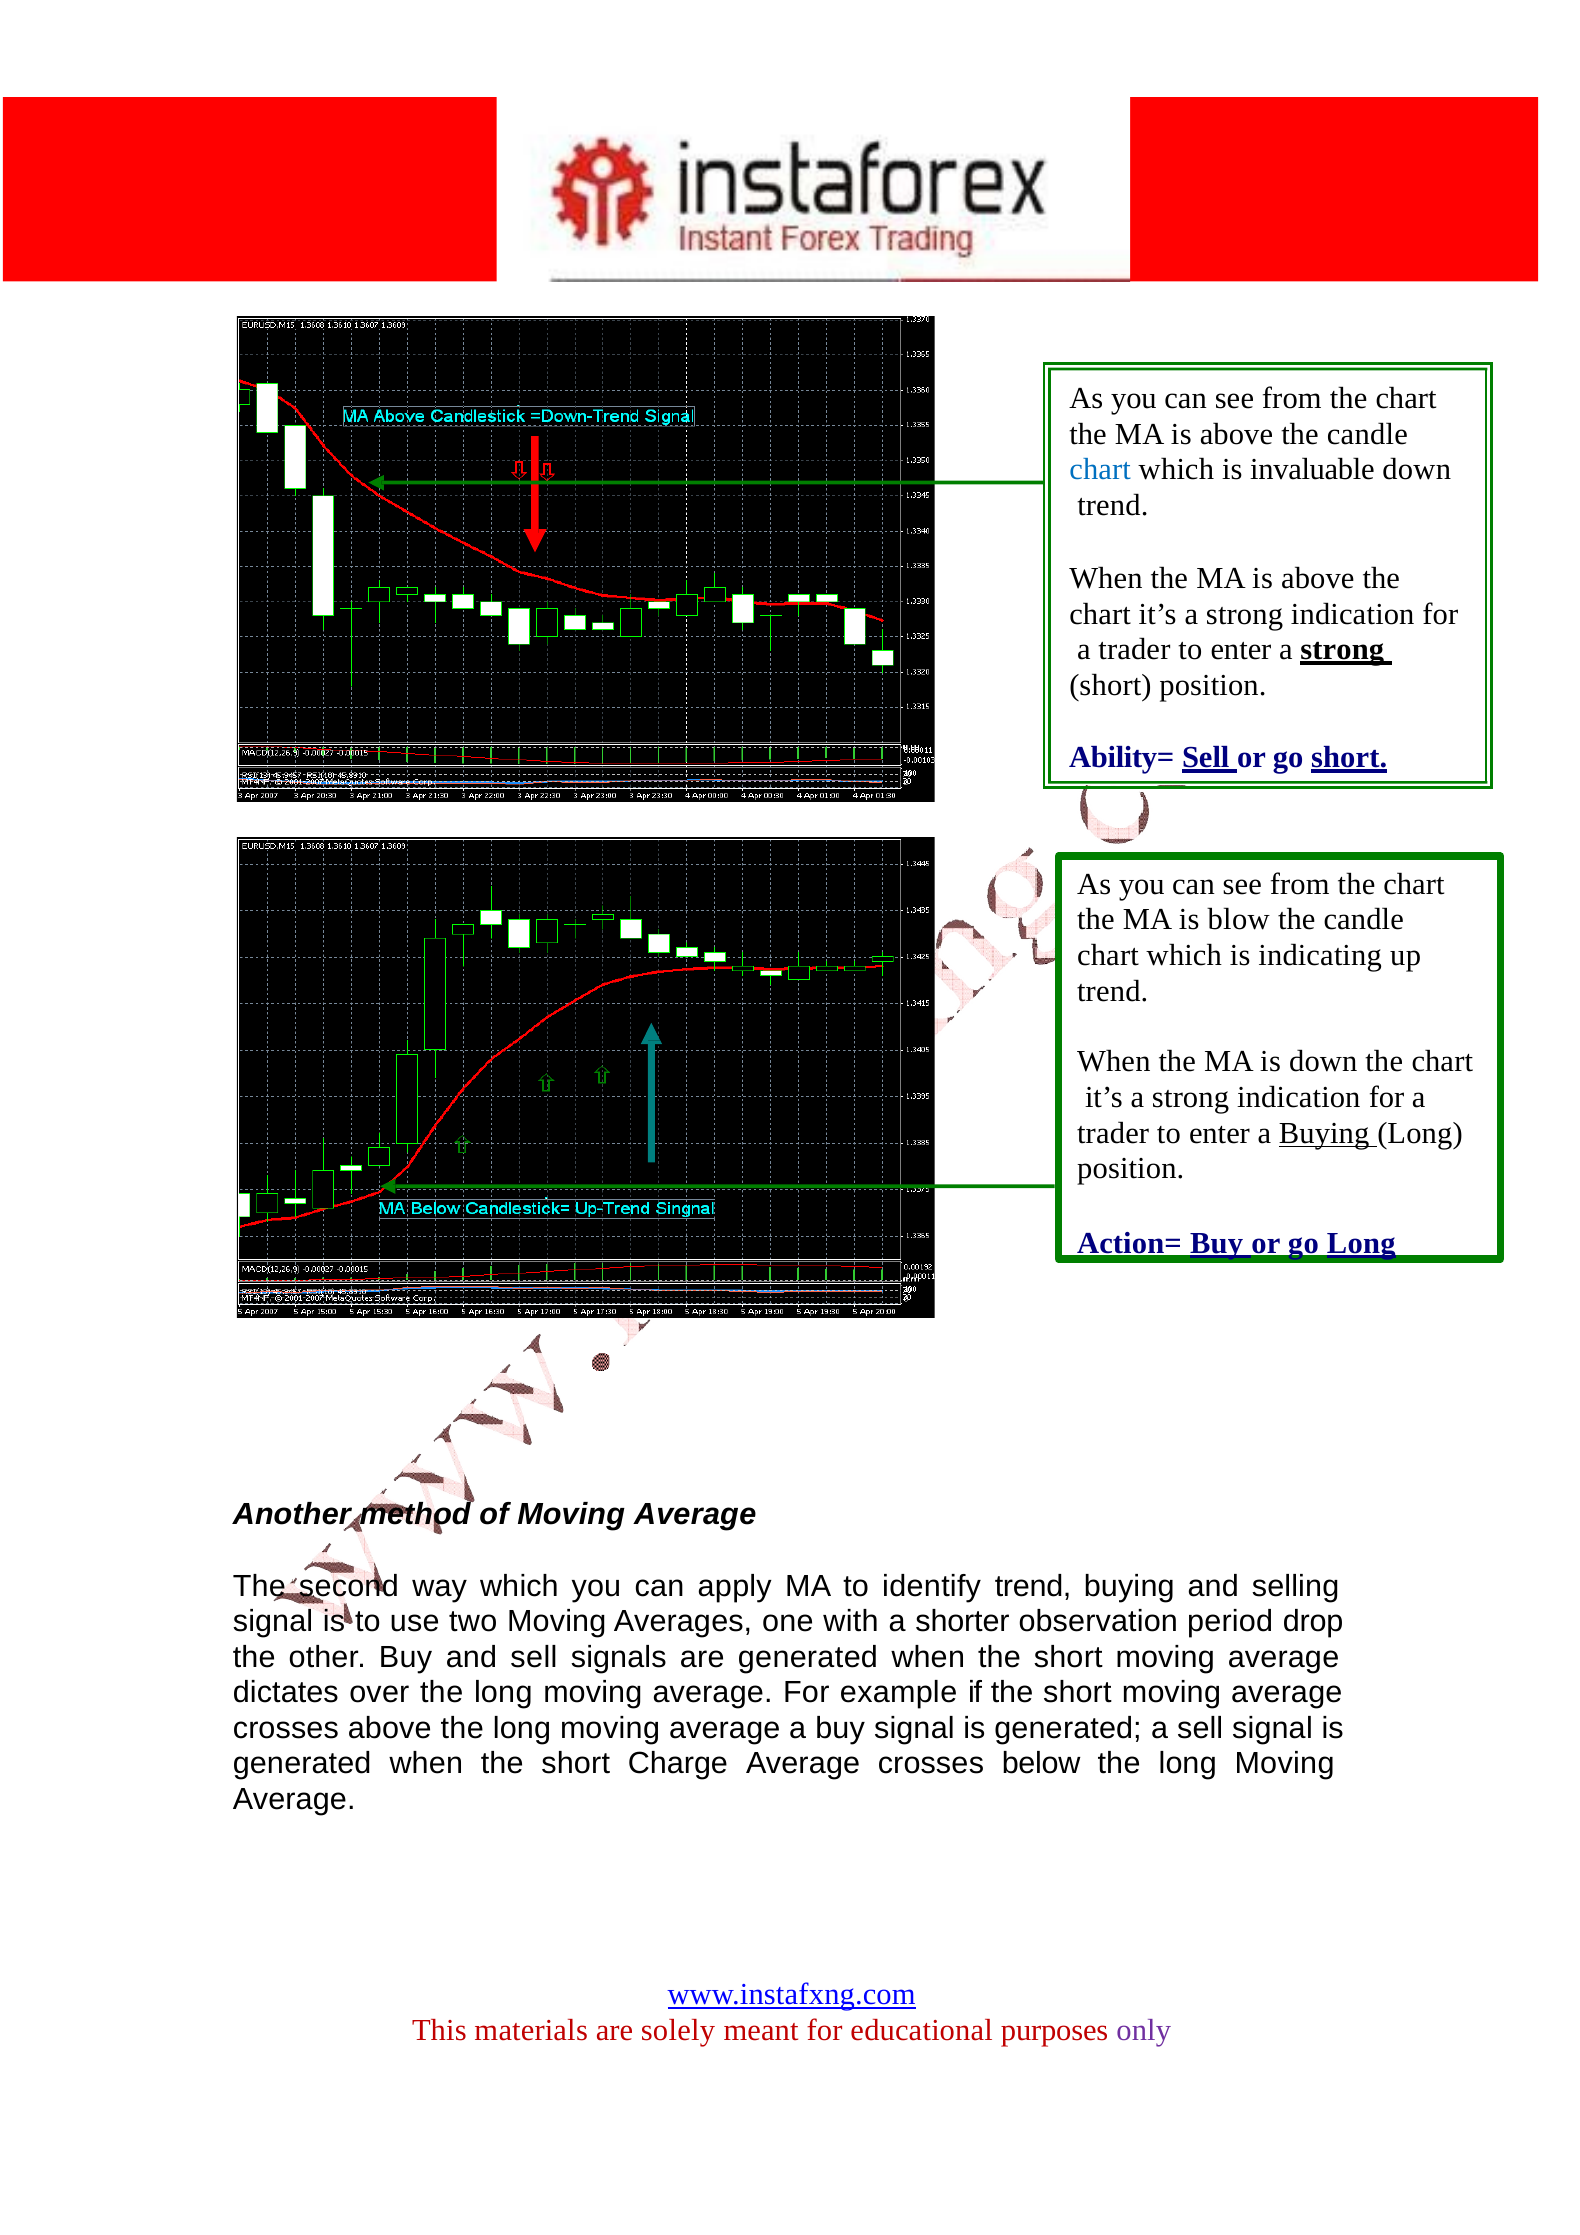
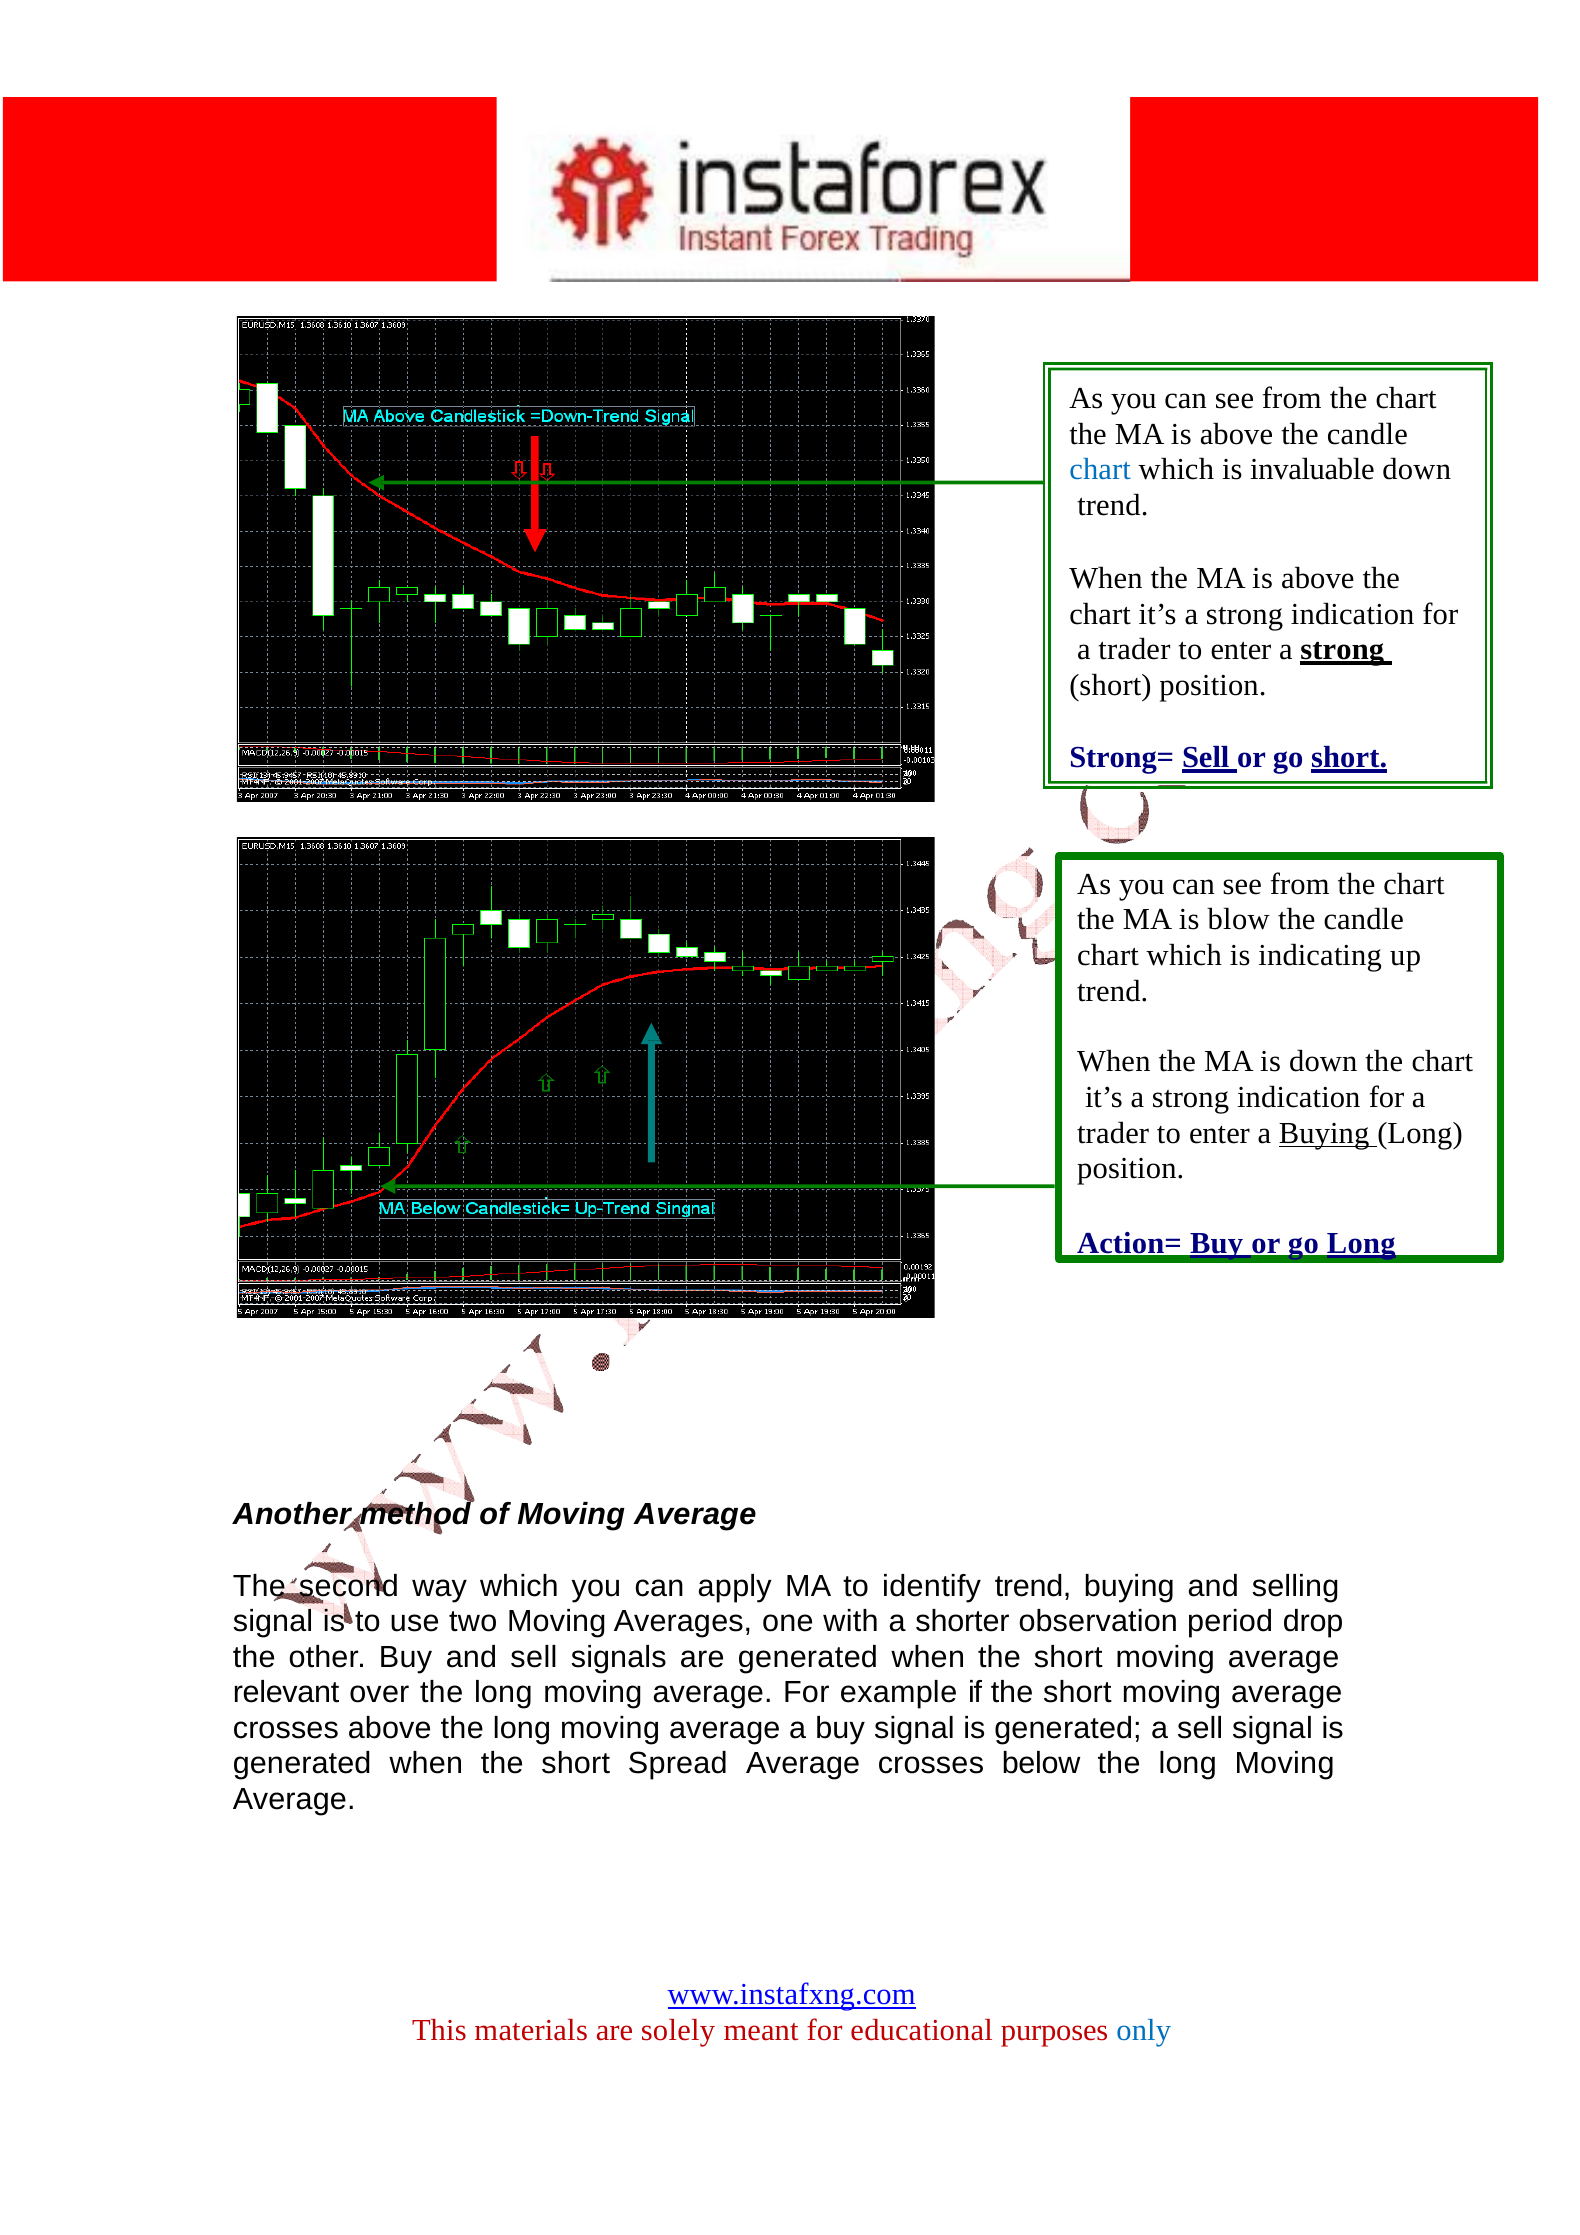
Ability=: Ability= -> Strong= (1122, 758)
dictates: dictates -> relevant (286, 1693)
Charge: Charge -> Spread (678, 1764)
only colour: purple -> blue (1144, 2031)
